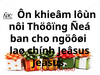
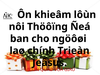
chính Jeâsus: Jeâsus -> Trieàn (74, 51)
